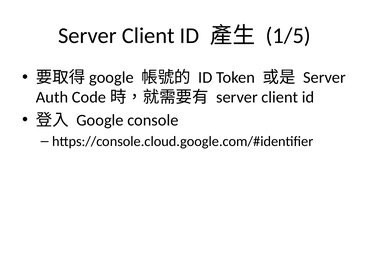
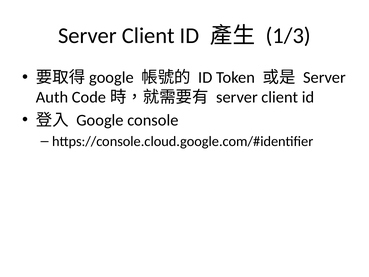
1/5: 1/5 -> 1/3 (288, 36)
